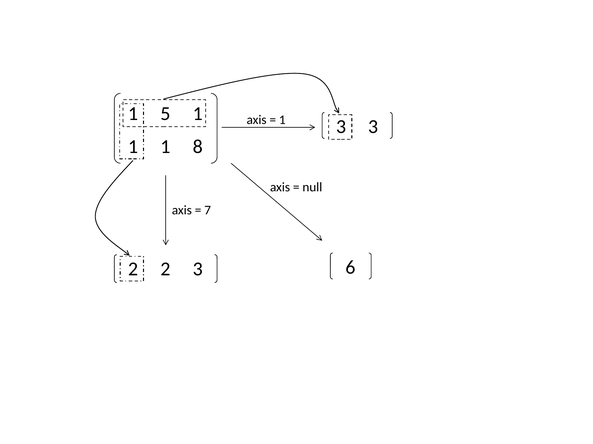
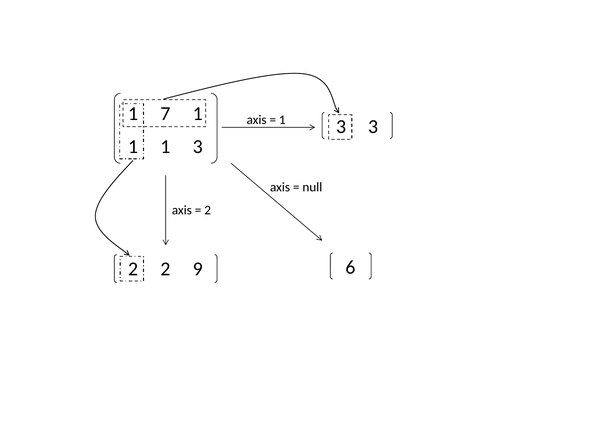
5: 5 -> 7 (166, 114)
1 8: 8 -> 3 (198, 147)
7: 7 -> 2 (208, 210)
2 3: 3 -> 9 (198, 270)
